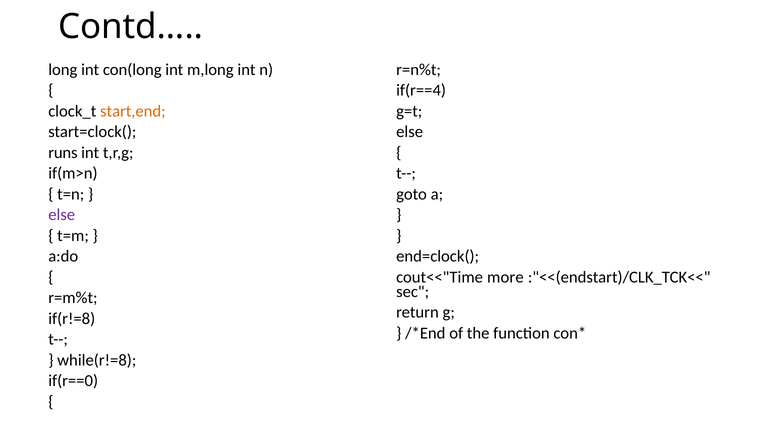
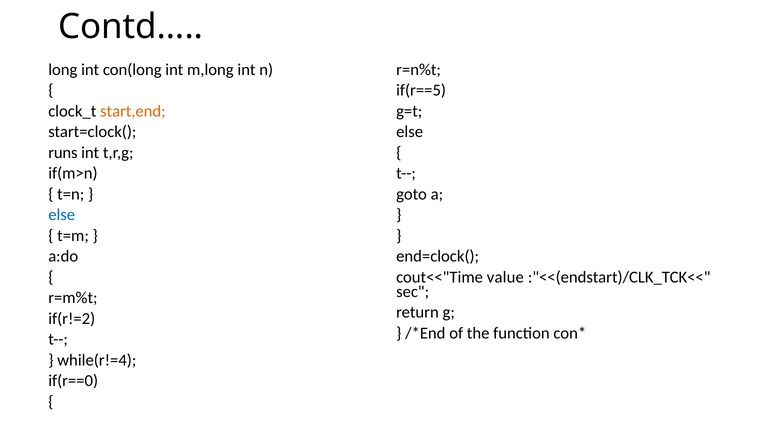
if(r==4: if(r==4 -> if(r==5 (421, 90)
else colour: purple -> blue (62, 215)
more: more -> value (505, 277)
if(r!=8: if(r!=8 -> if(r!=2 (72, 318)
while(r!=8: while(r!=8 -> while(r!=4 (97, 360)
